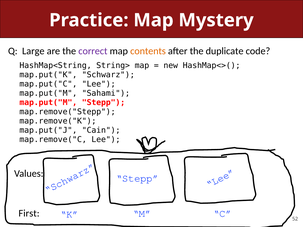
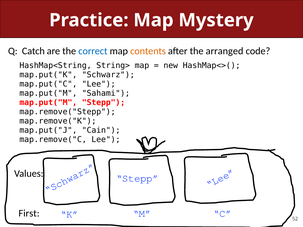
Large: Large -> Catch (33, 51)
correct colour: purple -> blue (93, 51)
duplicate: duplicate -> arranged (225, 51)
